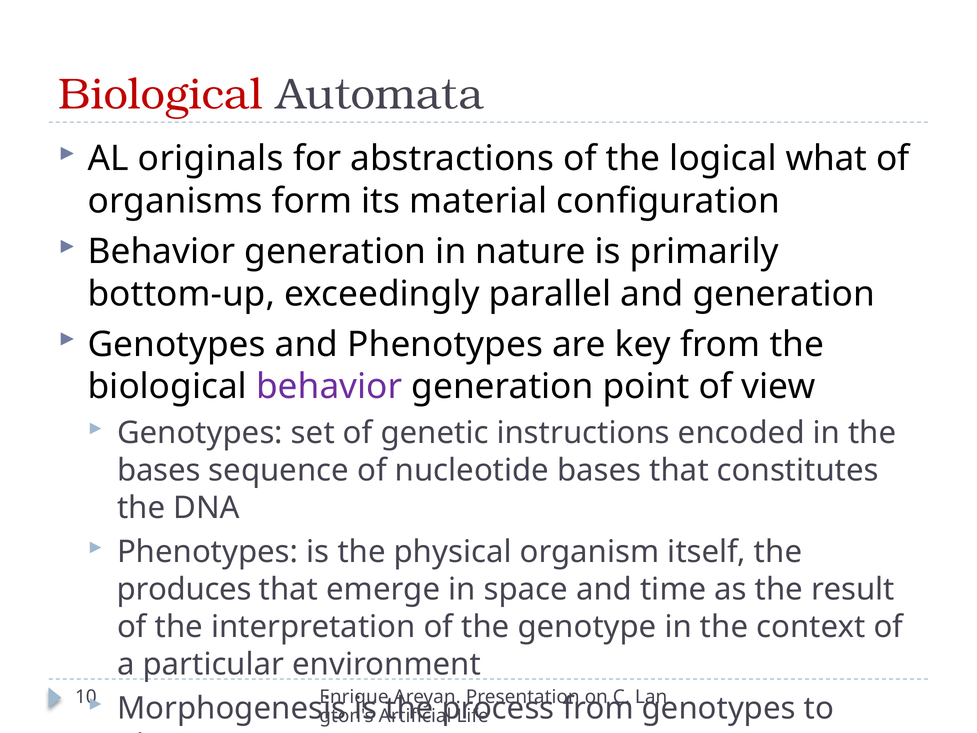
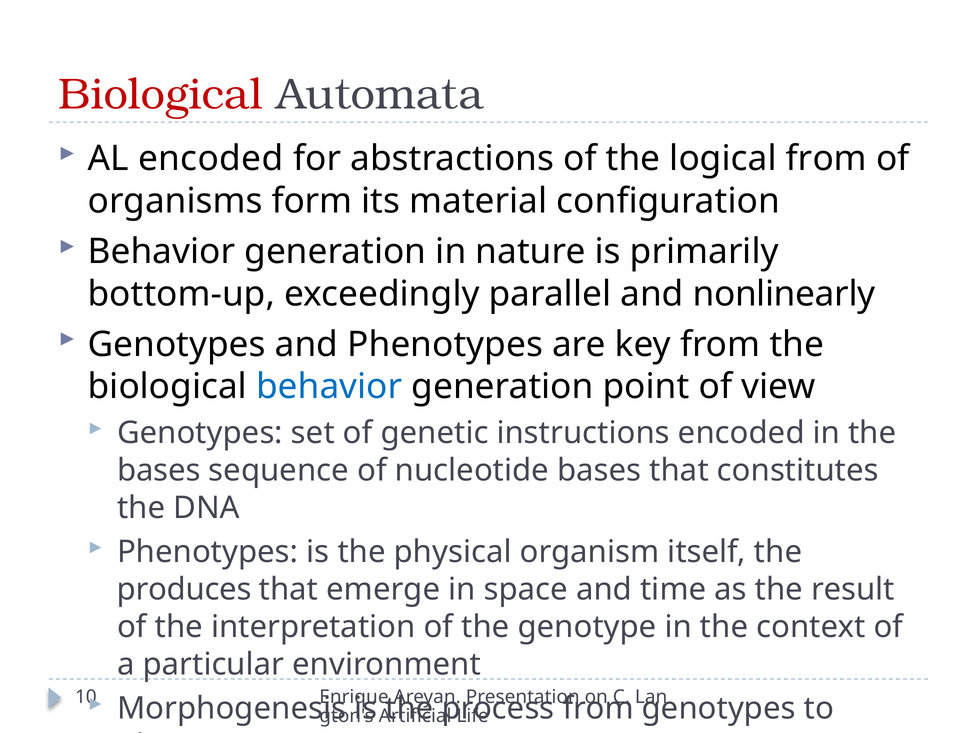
AL originals: originals -> encoded (211, 159)
logical what: what -> from (826, 159)
and generation: generation -> nonlinearly (784, 294)
behavior colour: purple -> blue (329, 387)
